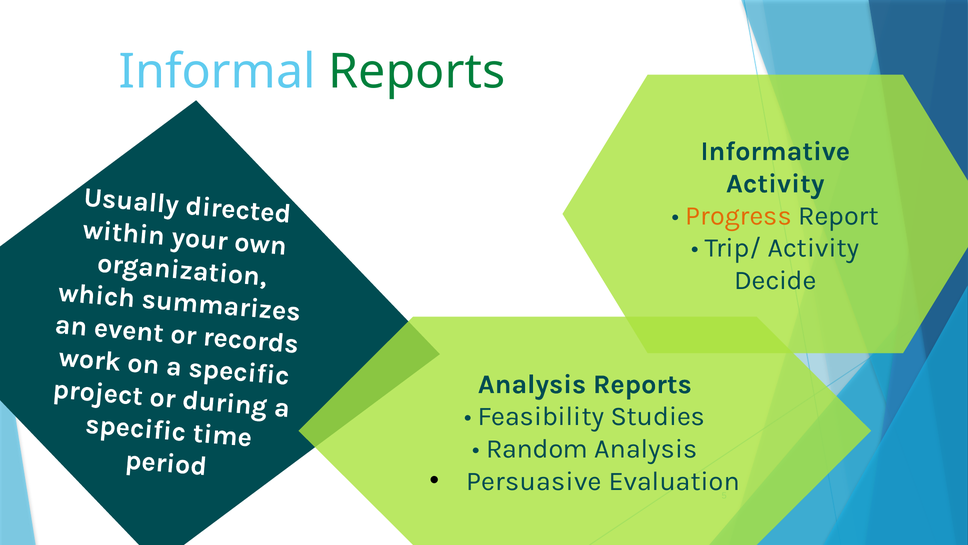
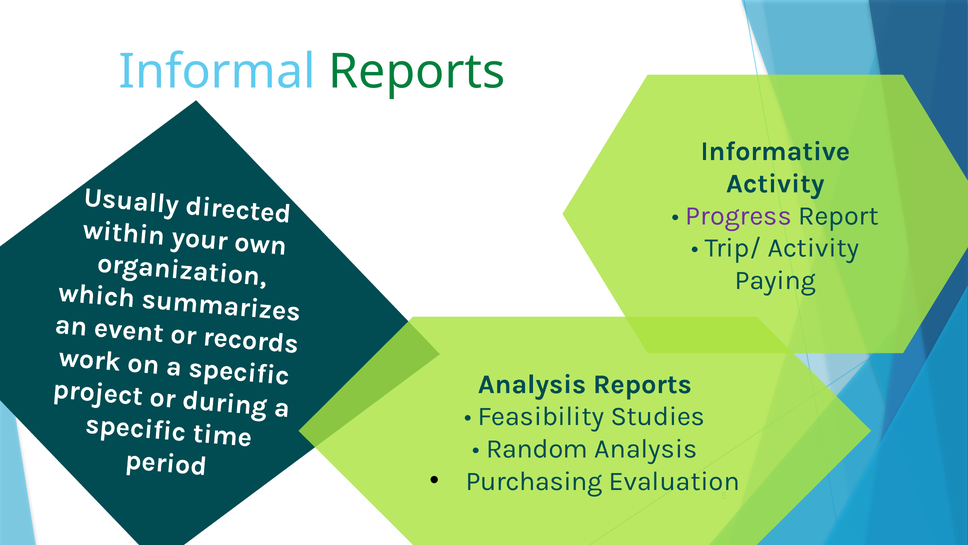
Progress colour: orange -> purple (739, 216)
Decide: Decide -> Paying (775, 280)
Persuasive: Persuasive -> Purchasing (534, 481)
